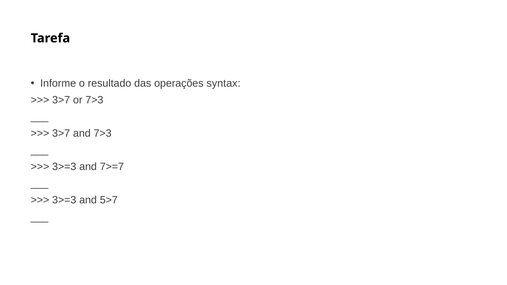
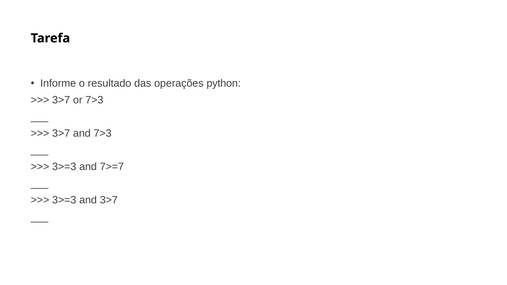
syntax: syntax -> python (224, 83)
and 5>7: 5>7 -> 3>7 (109, 200)
